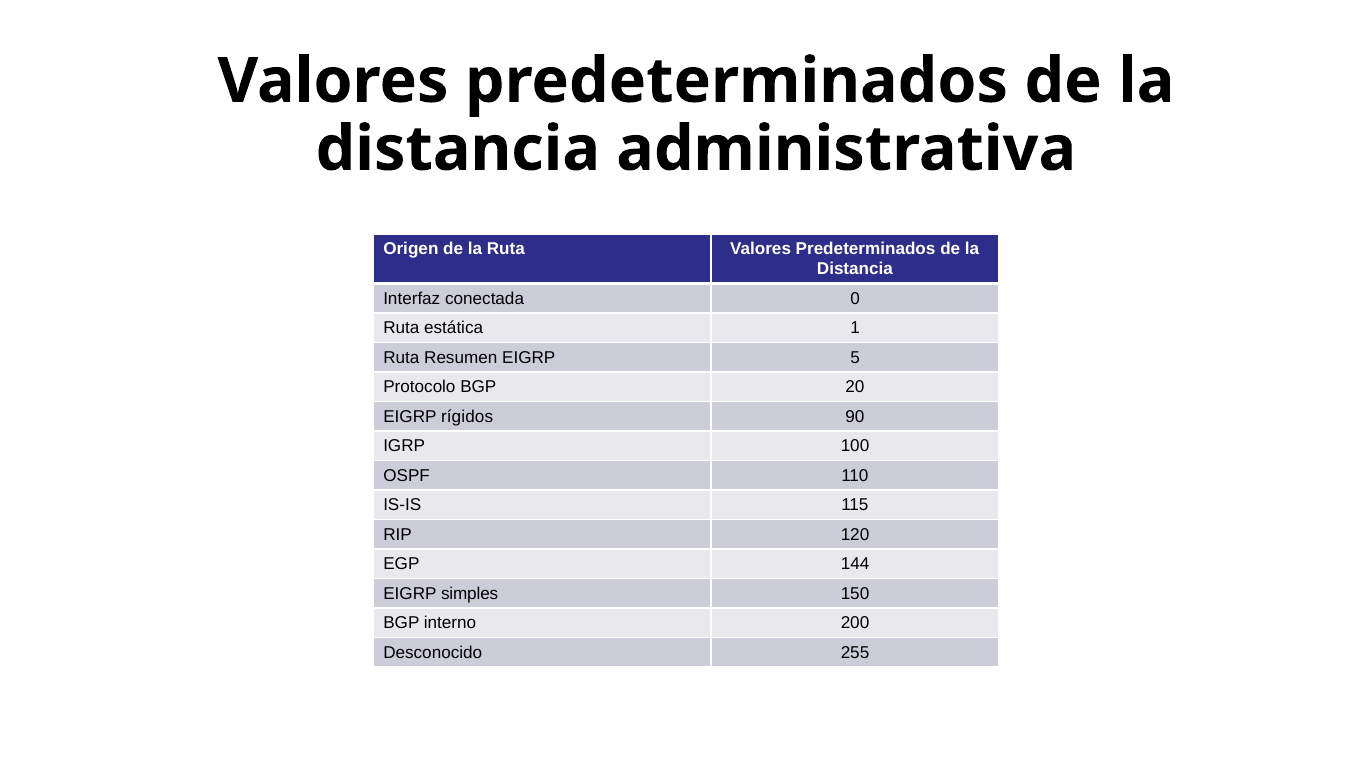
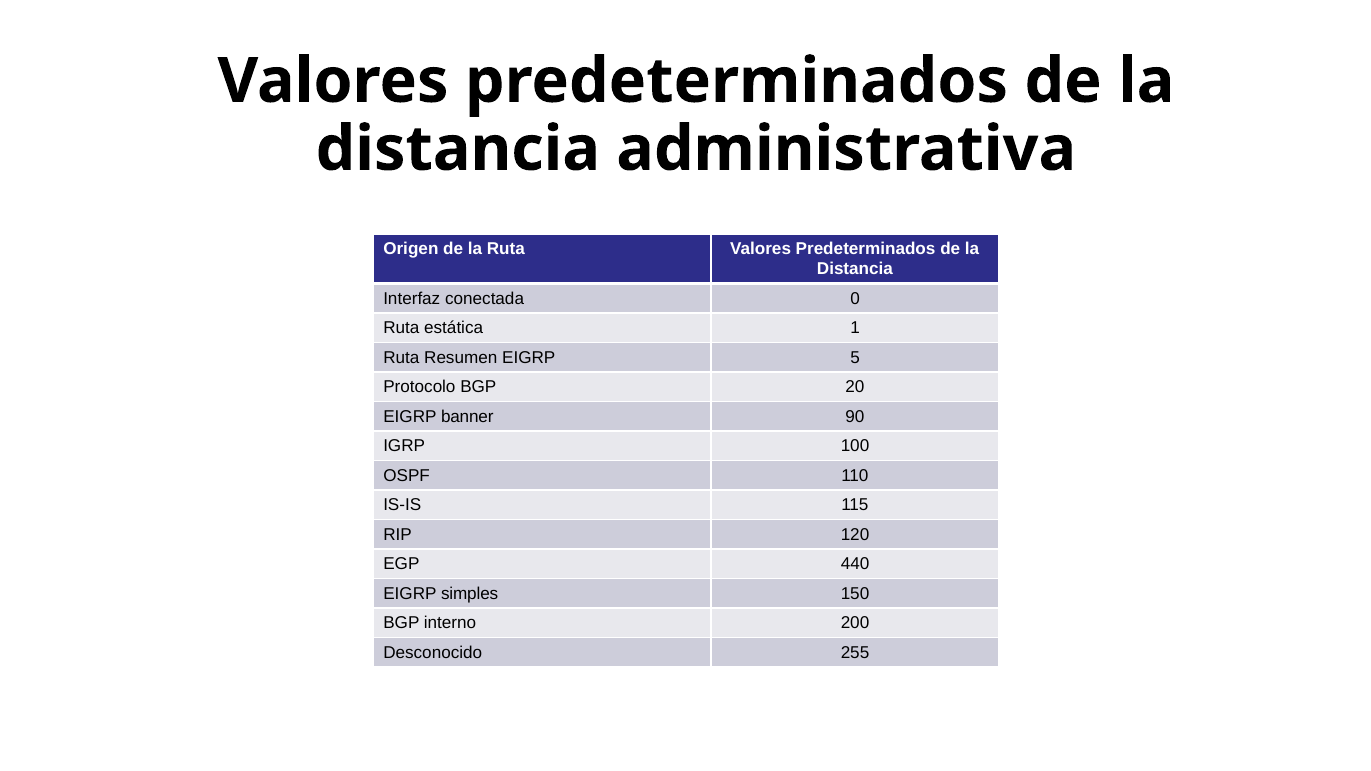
rígidos: rígidos -> banner (467, 417)
144: 144 -> 440 (855, 564)
